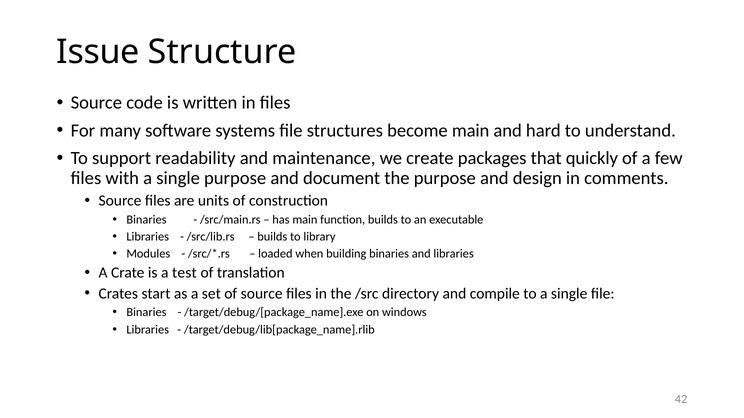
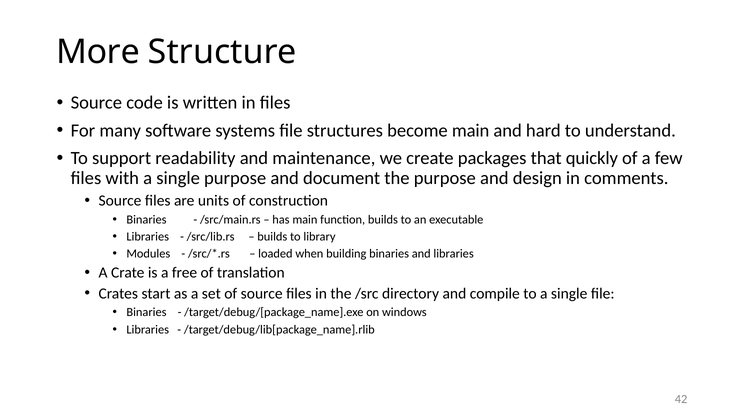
Issue: Issue -> More (98, 52)
test: test -> free (185, 273)
